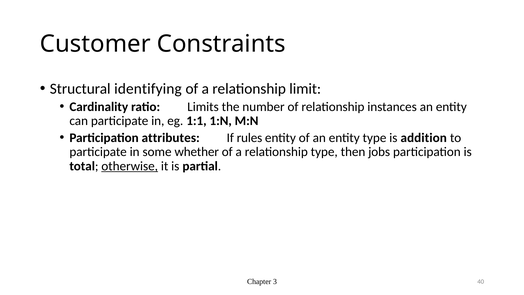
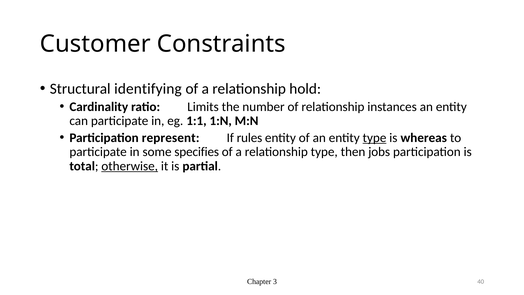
limit: limit -> hold (305, 89)
attributes: attributes -> represent (171, 138)
type underline: none -> present (375, 138)
addition: addition -> whereas (424, 138)
whether: whether -> specifies (197, 152)
